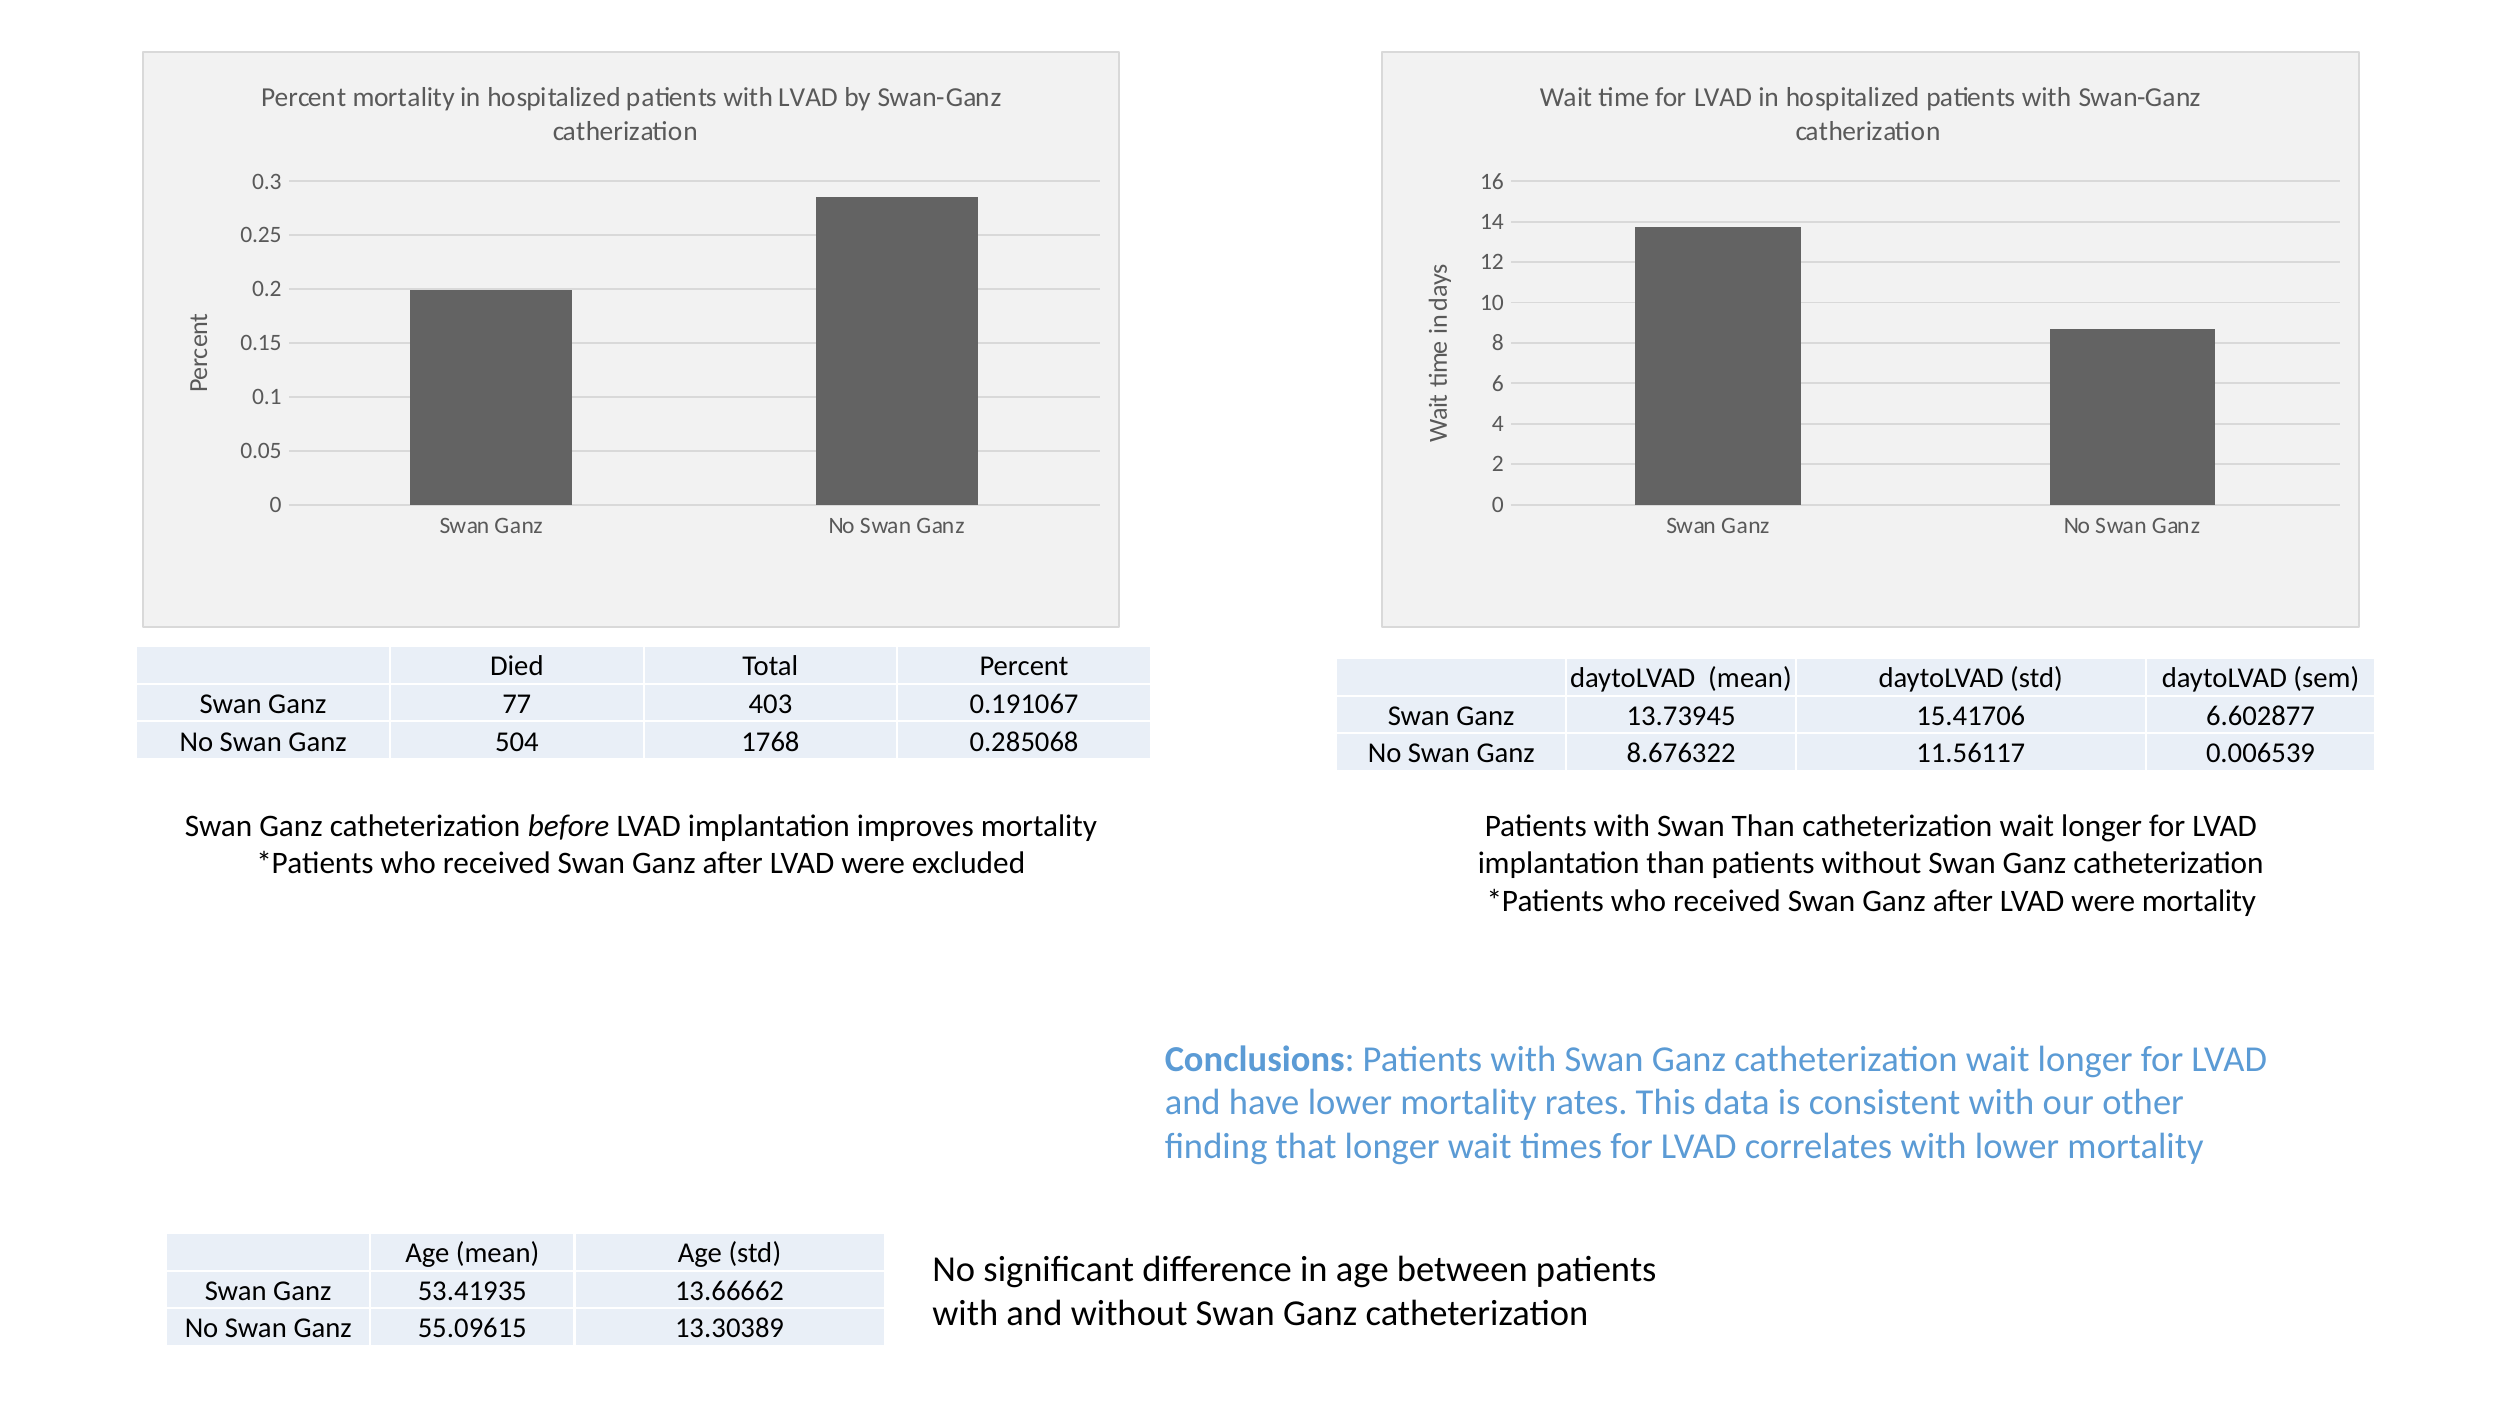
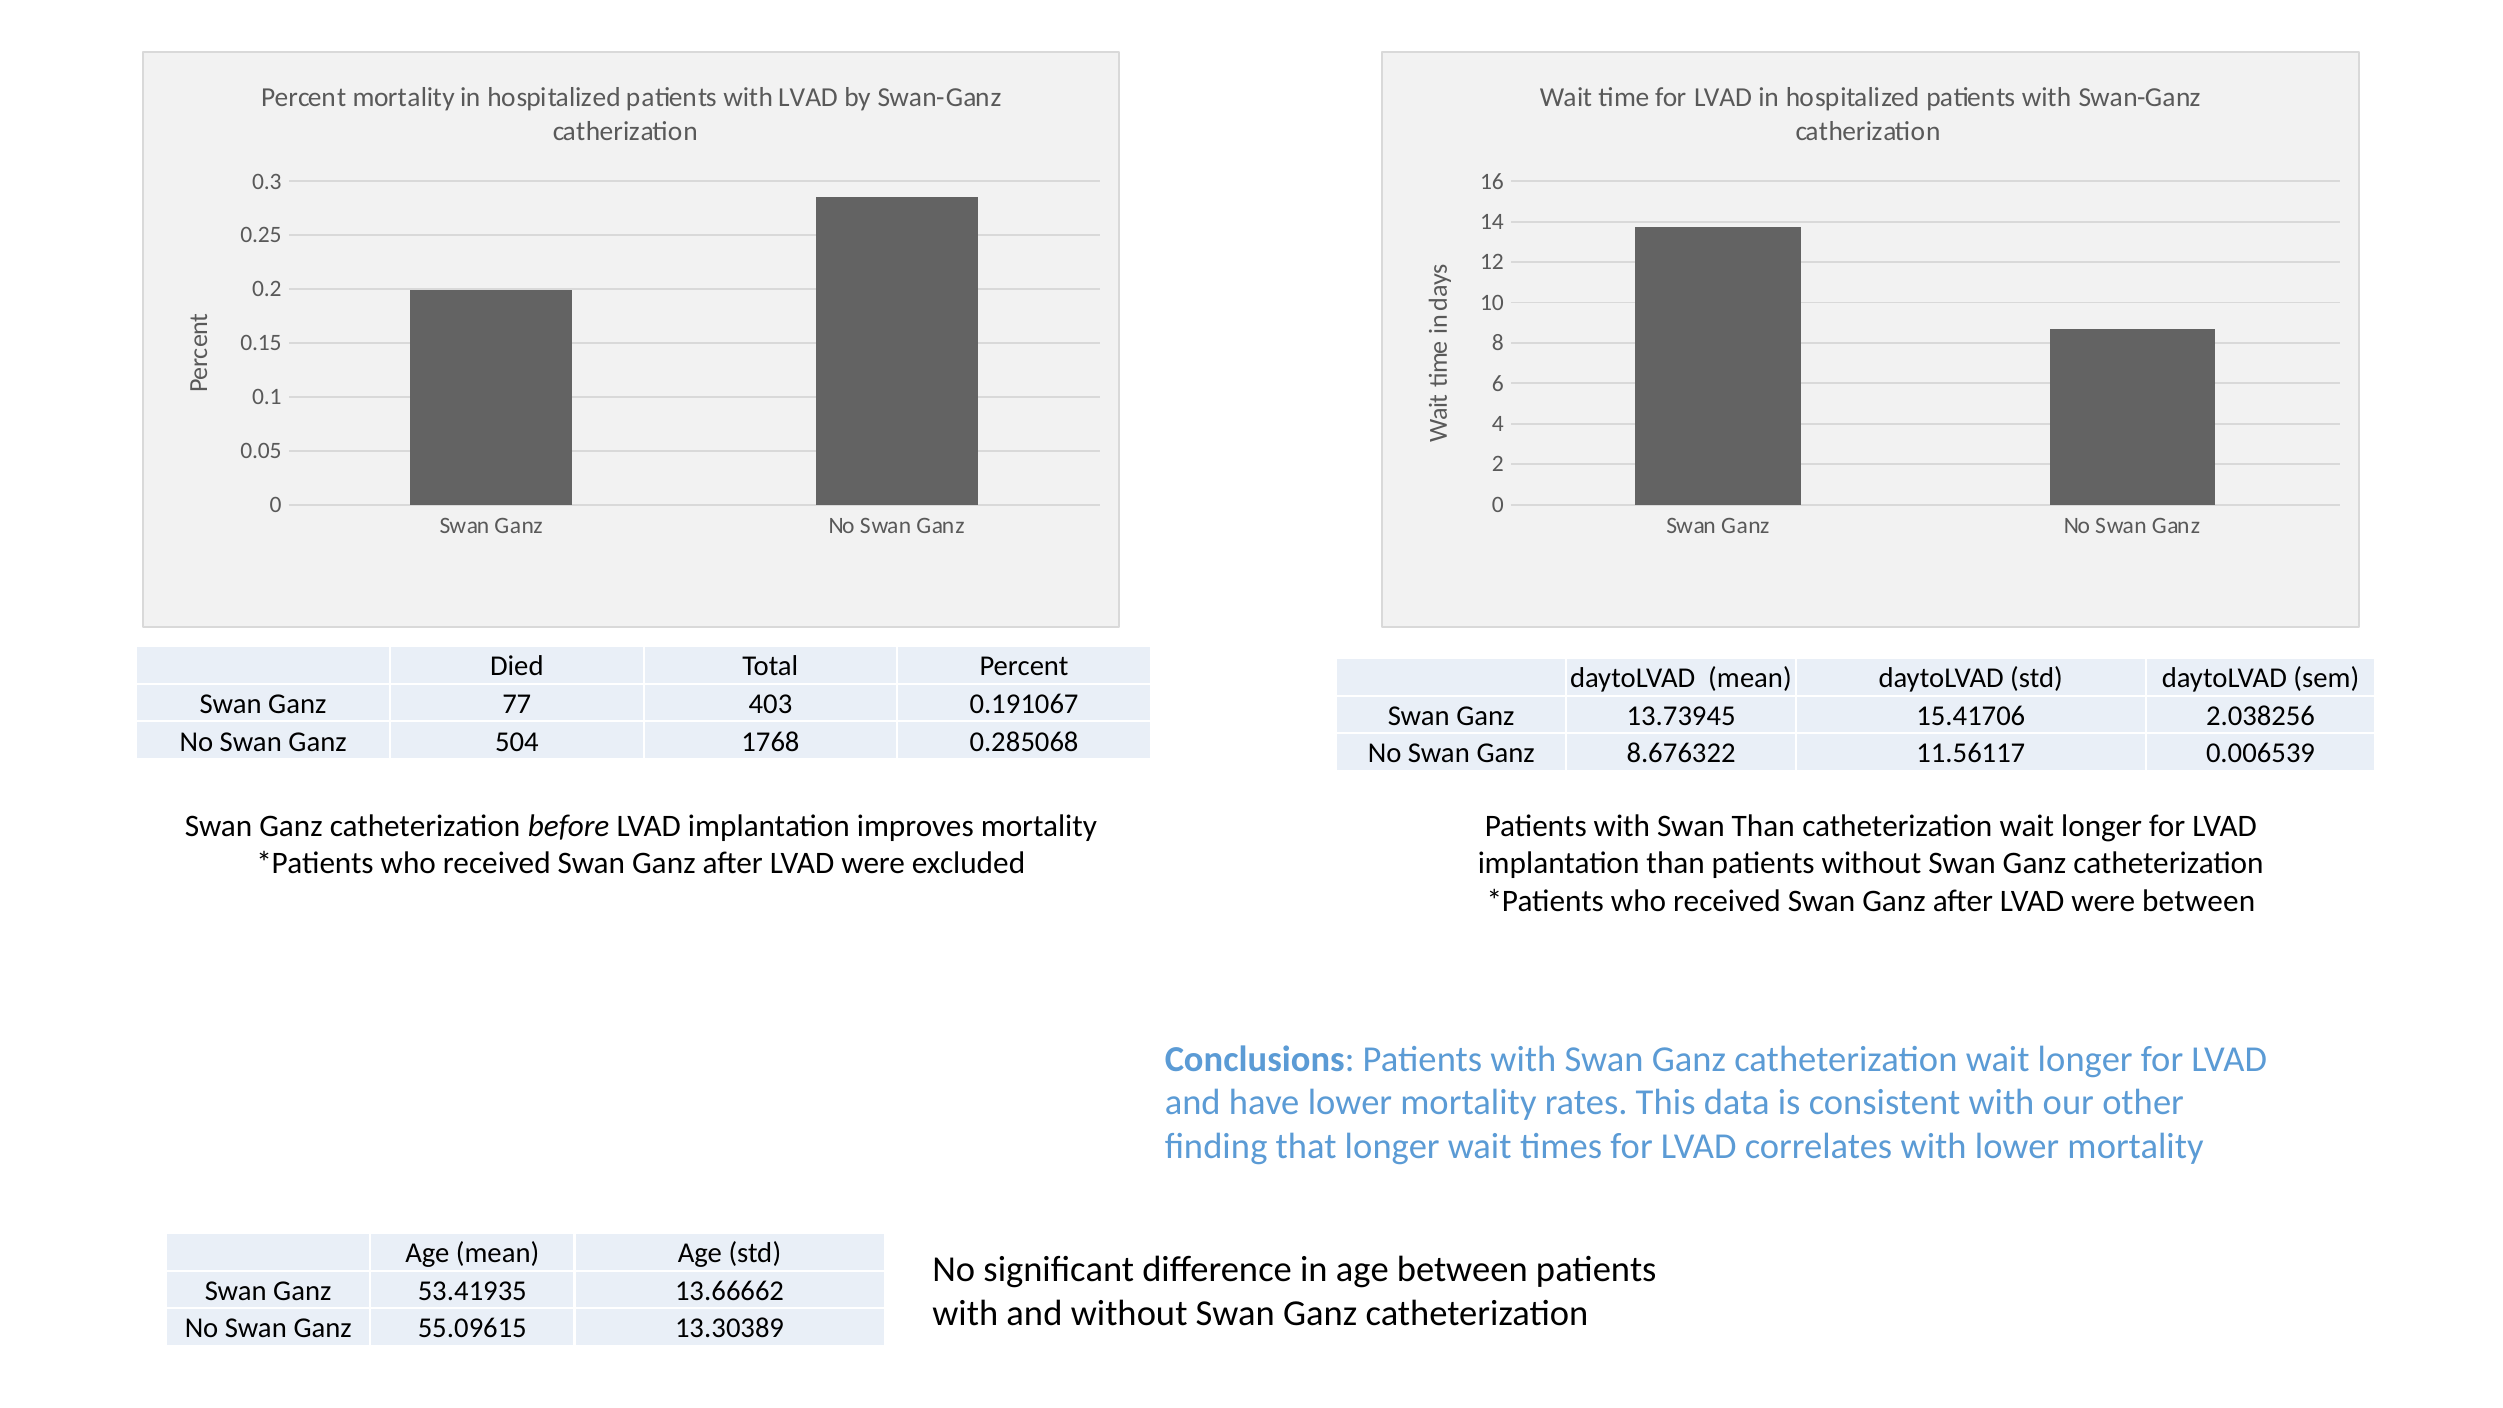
6.602877: 6.602877 -> 2.038256 (2260, 716)
were mortality: mortality -> between (2199, 901)
